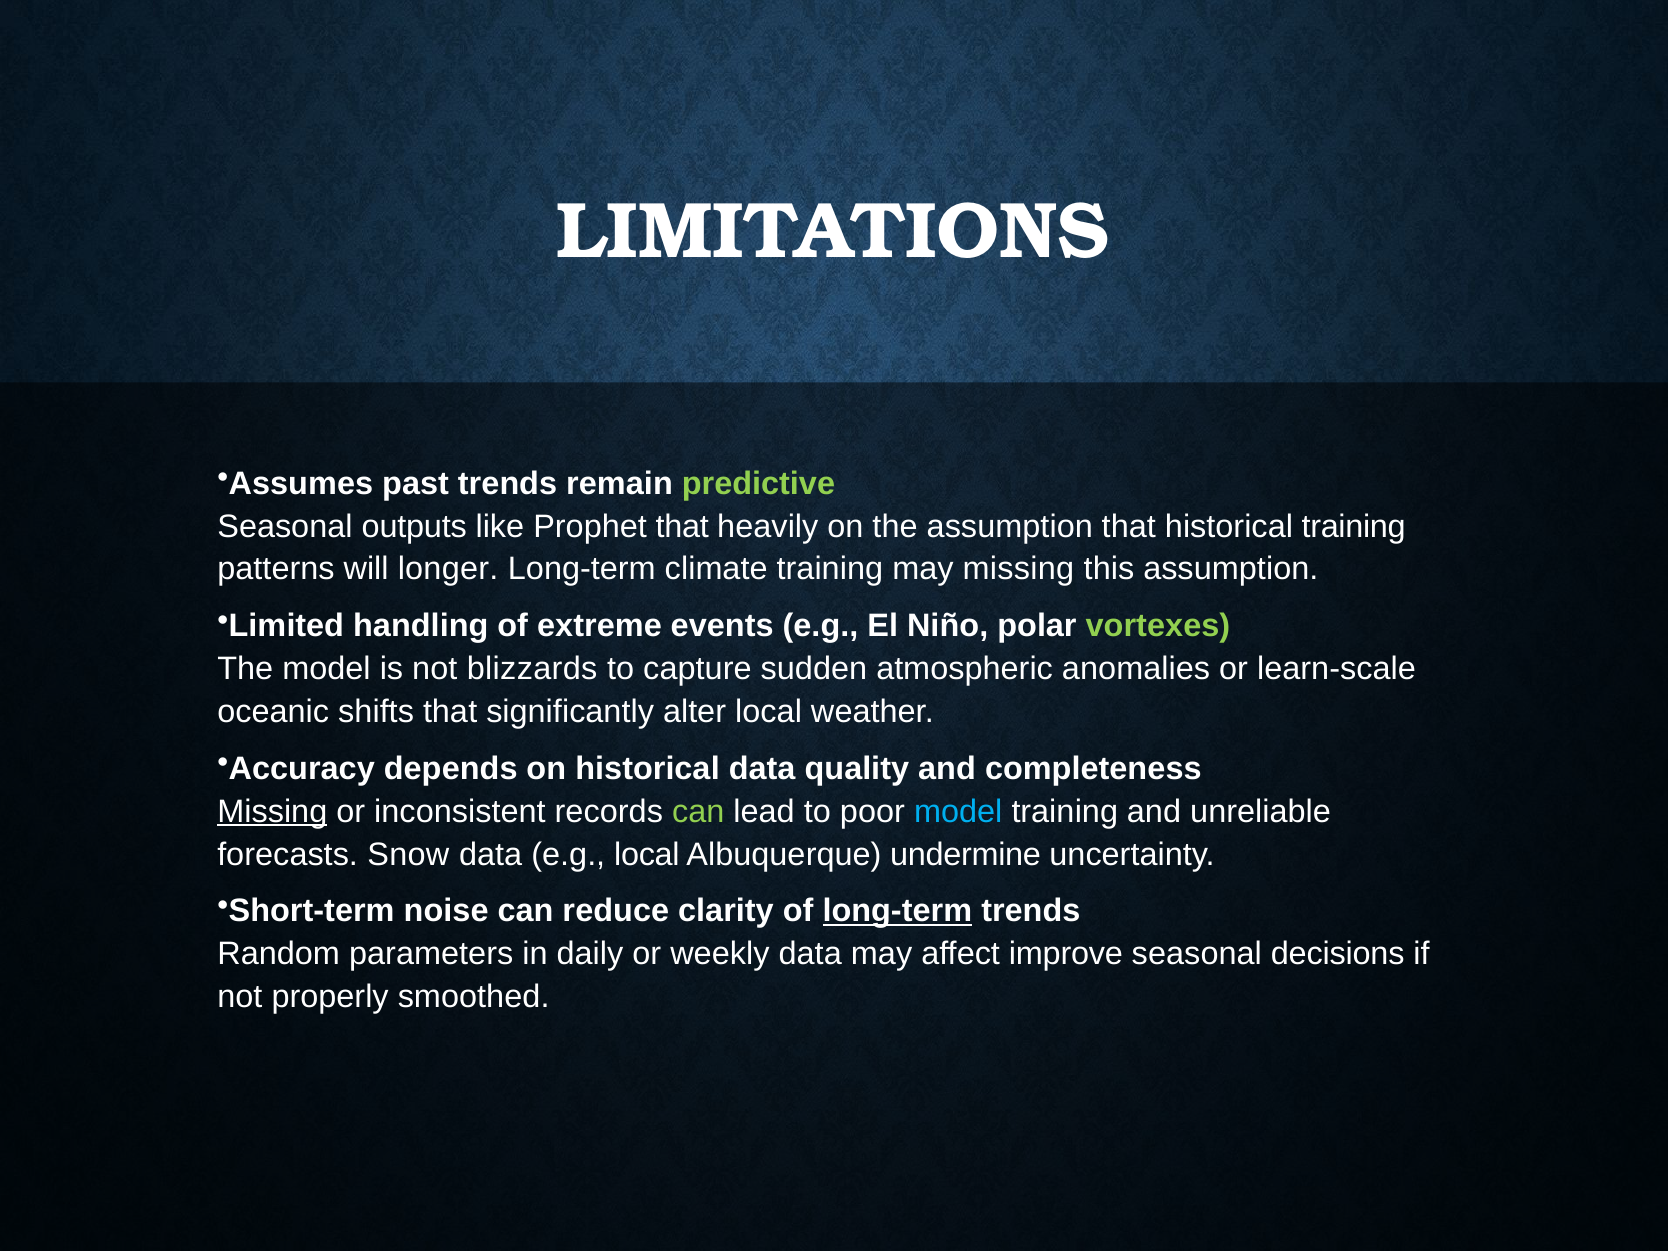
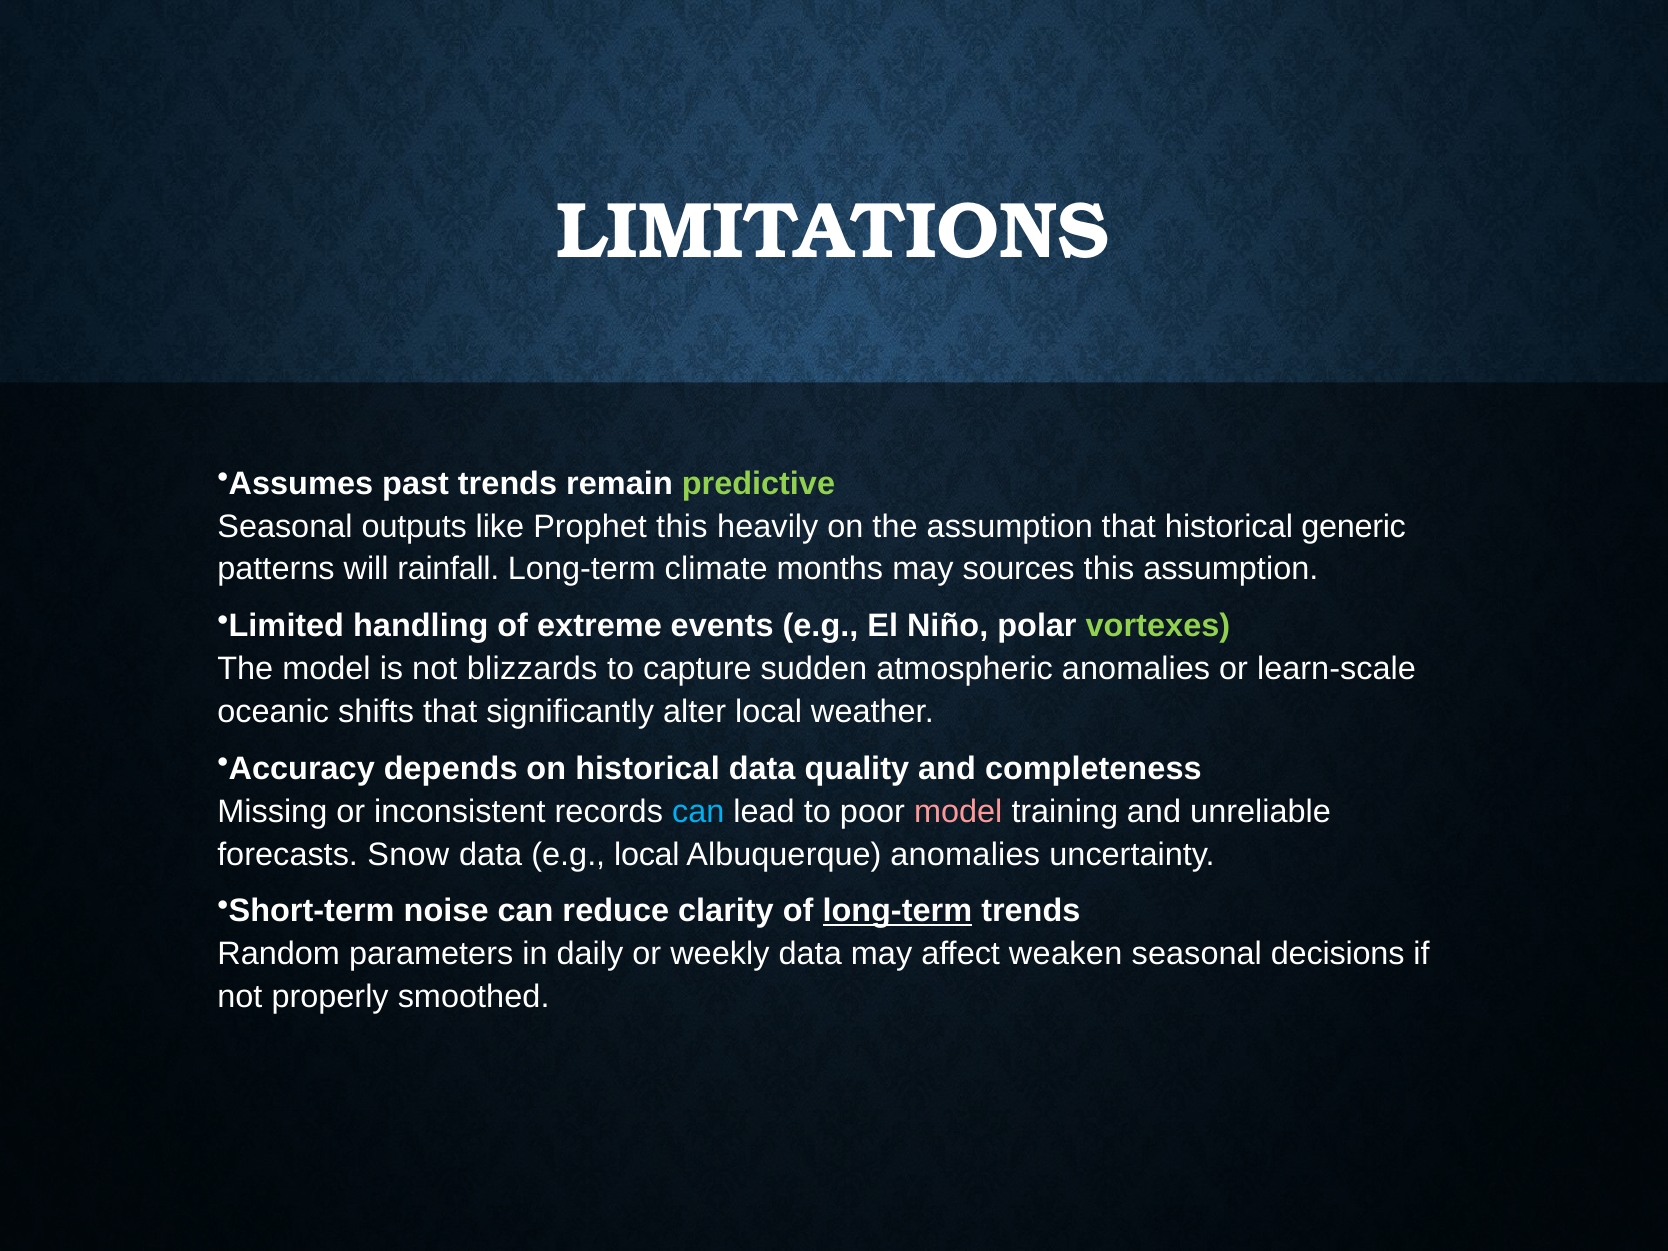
Prophet that: that -> this (682, 526)
historical training: training -> generic (1354, 526)
longer: longer -> rainfall (448, 569)
climate training: training -> months (830, 569)
may missing: missing -> sources (1019, 569)
Missing underline: present -> none (272, 811)
can colour: light green -> light blue (698, 811)
model colour: light blue -> pink (958, 811)
Albuquerque undermine: undermine -> anomalies (965, 854)
improve: improve -> weaken (1066, 954)
